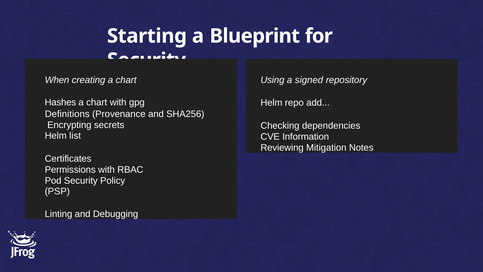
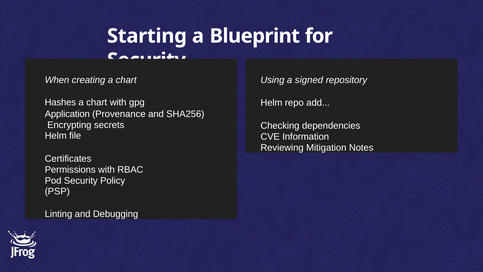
Definitions: Definitions -> Application (67, 114)
list: list -> file (75, 136)
